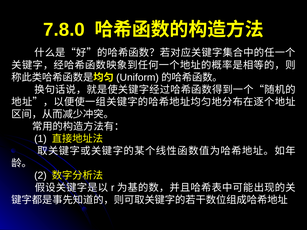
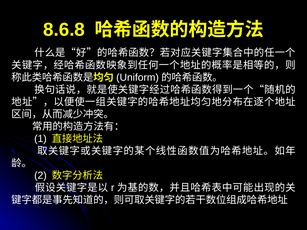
7.8.0: 7.8.0 -> 8.6.8 (64, 30)
